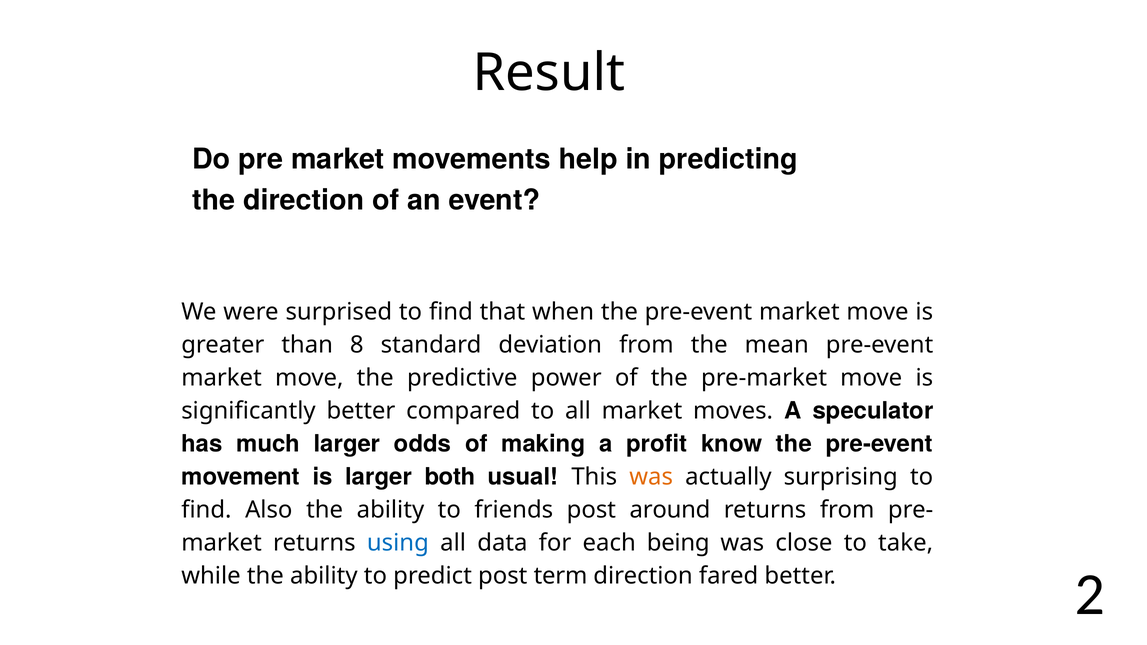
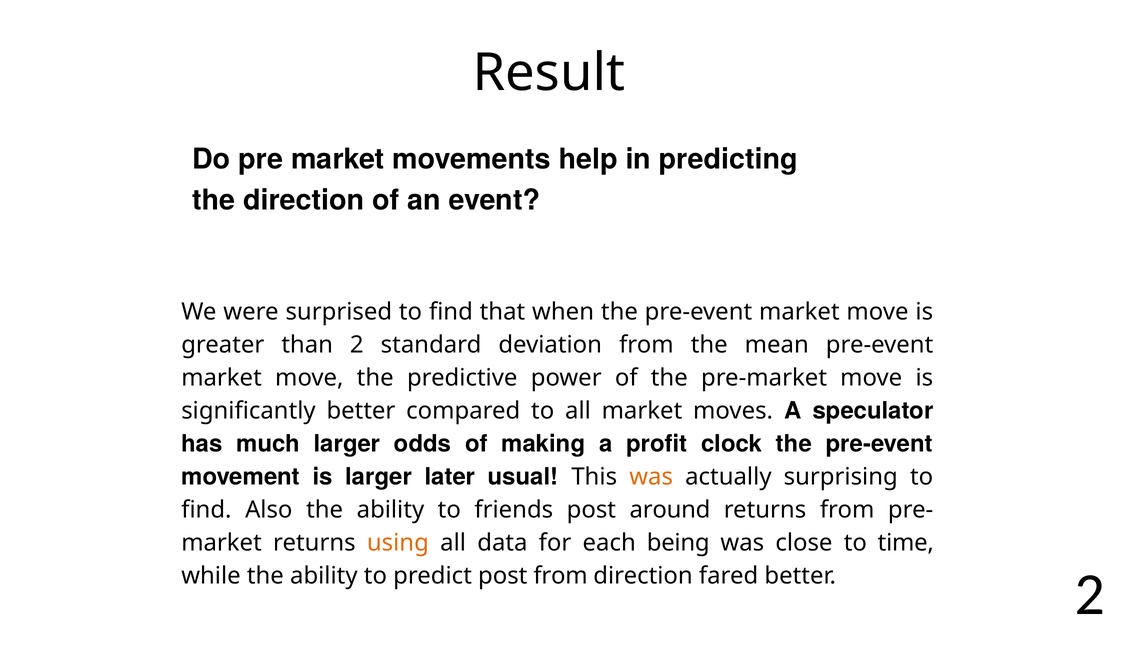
than 8: 8 -> 2 (357, 345)
know: know -> clock (732, 444)
both: both -> later (450, 477)
using colour: blue -> orange (398, 543)
take: take -> time (906, 543)
post term: term -> from (561, 576)
